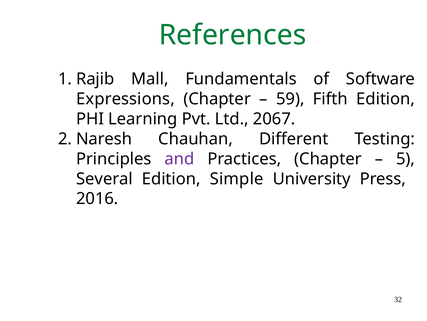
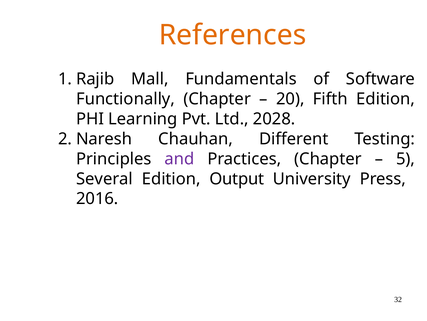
References colour: green -> orange (233, 35)
Expressions: Expressions -> Functionally (126, 99)
59: 59 -> 20 (290, 99)
2067: 2067 -> 2028 (274, 119)
Simple: Simple -> Output (237, 178)
